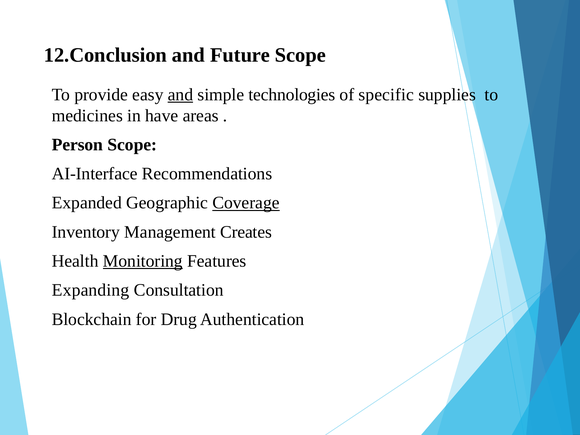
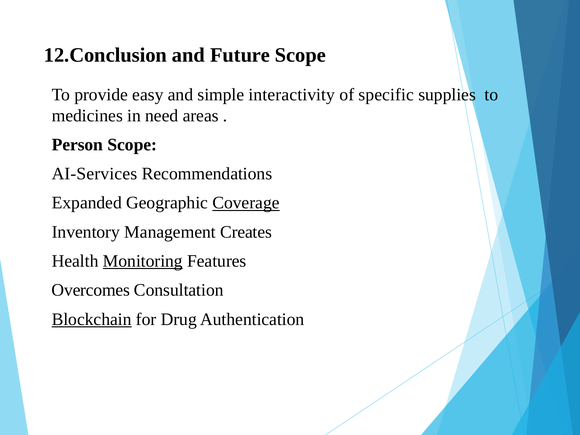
and underline: present -> none (180, 95)
technologies: technologies -> interactivity (292, 95)
have: have -> need (162, 116)
AI-Interface: AI-Interface -> AI-Services (95, 174)
Expanding: Expanding -> Overcomes (91, 290)
Blockchain underline: none -> present (92, 319)
